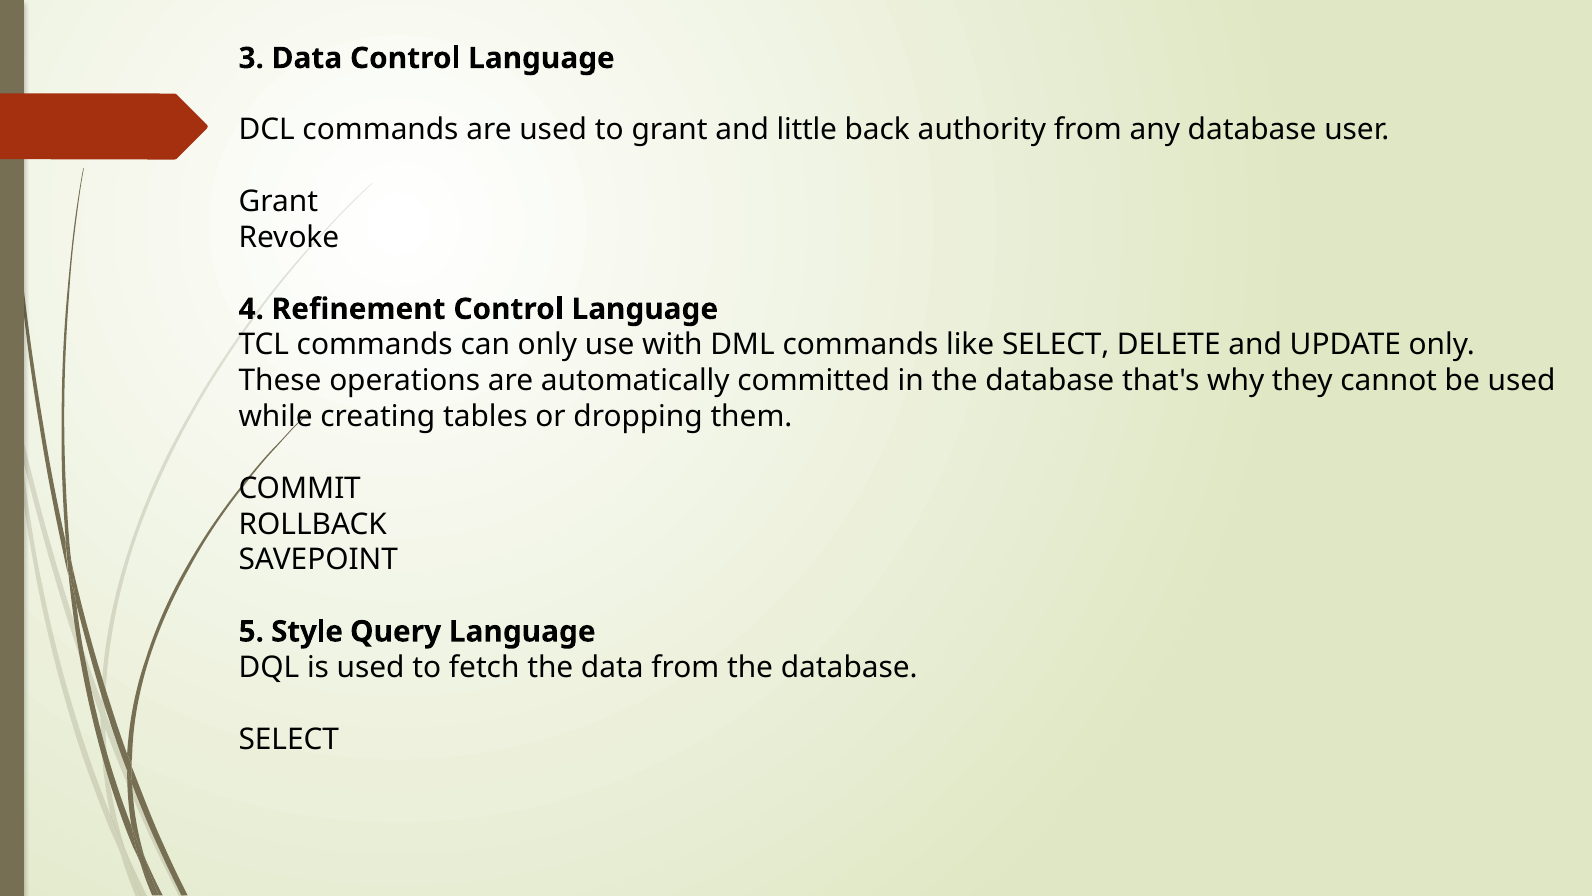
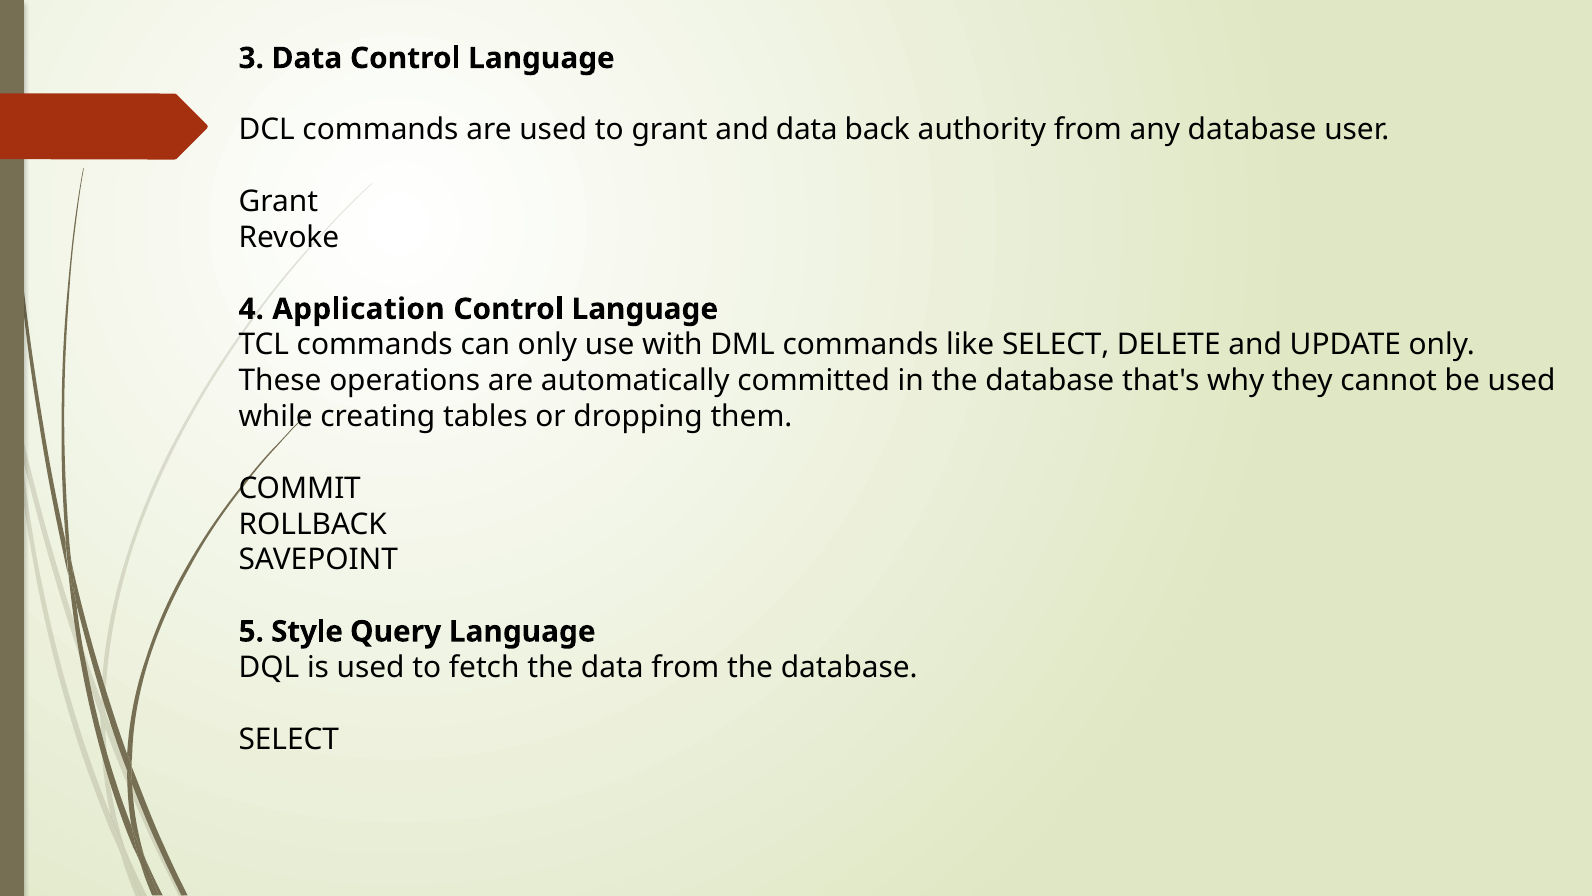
and little: little -> data (807, 130)
Refinement: Refinement -> Application (358, 309)
